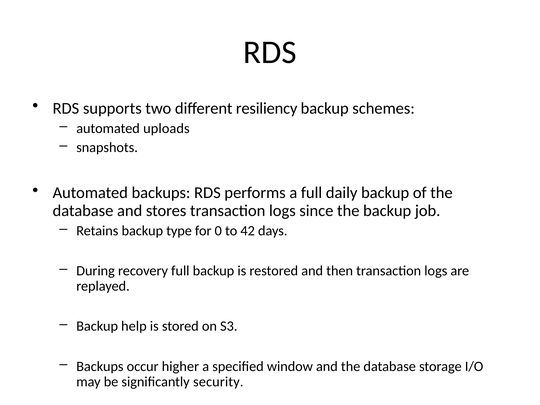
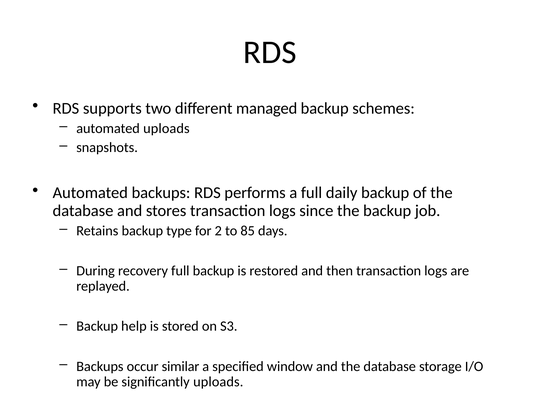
resiliency: resiliency -> managed (267, 108)
0: 0 -> 2 (218, 231)
42: 42 -> 85 (248, 231)
higher: higher -> similar (181, 366)
significantly security: security -> uploads (218, 382)
